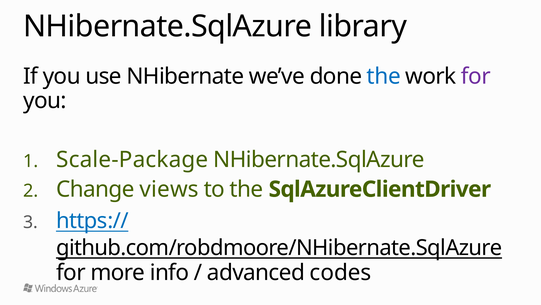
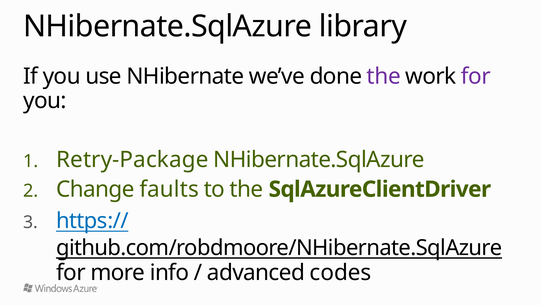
the colour: blue -> purple (384, 76)
Scale-Package: Scale-Package -> Retry-Package (132, 160)
views: views -> faults (169, 189)
